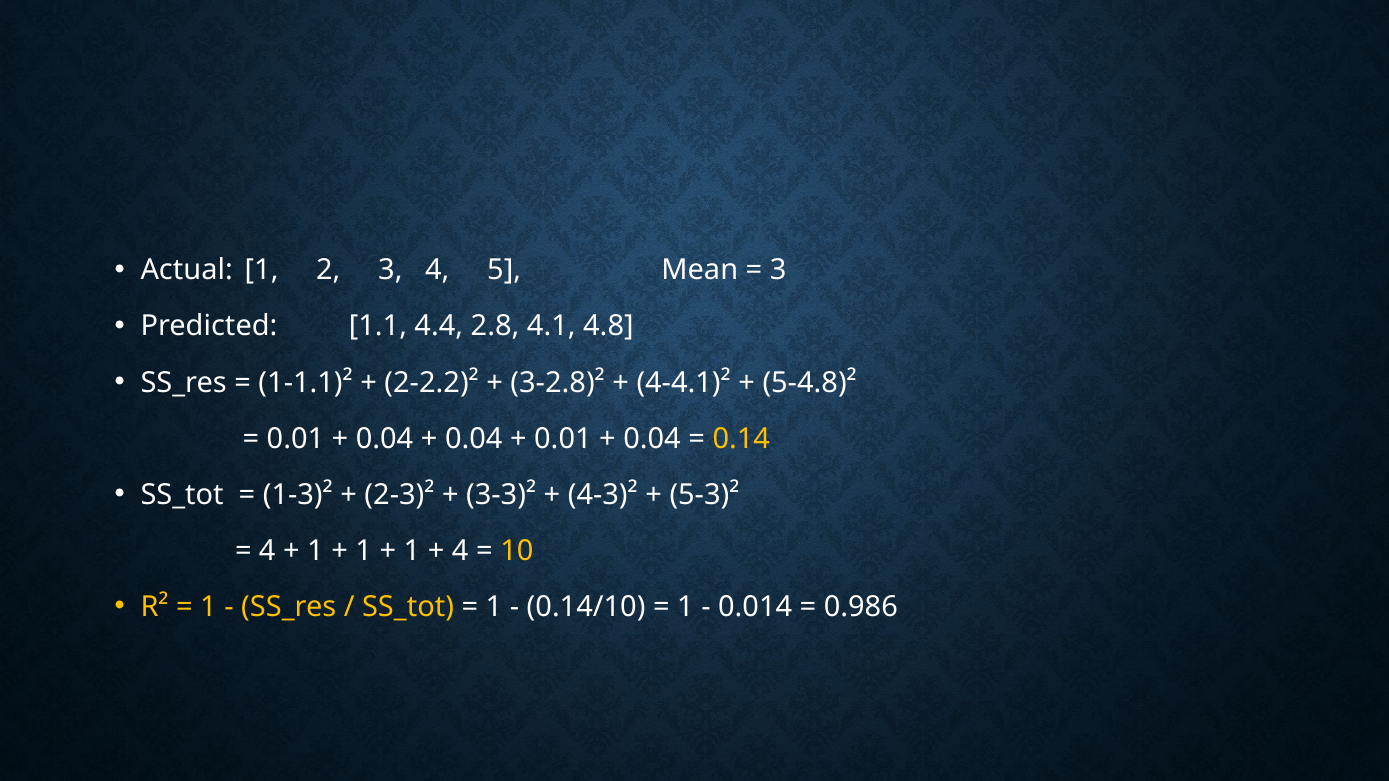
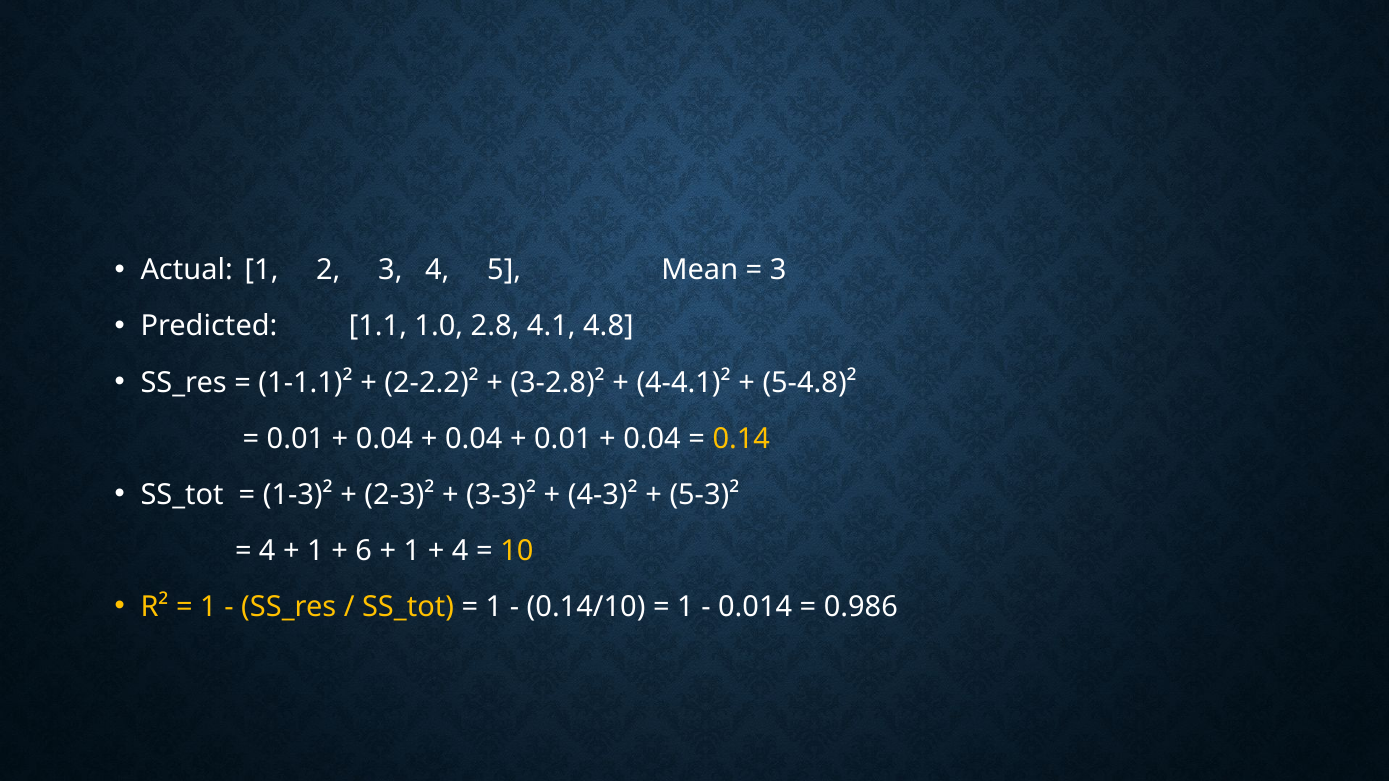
4.4: 4.4 -> 1.0 (439, 326)
1: 1 -> 6 (364, 551)
